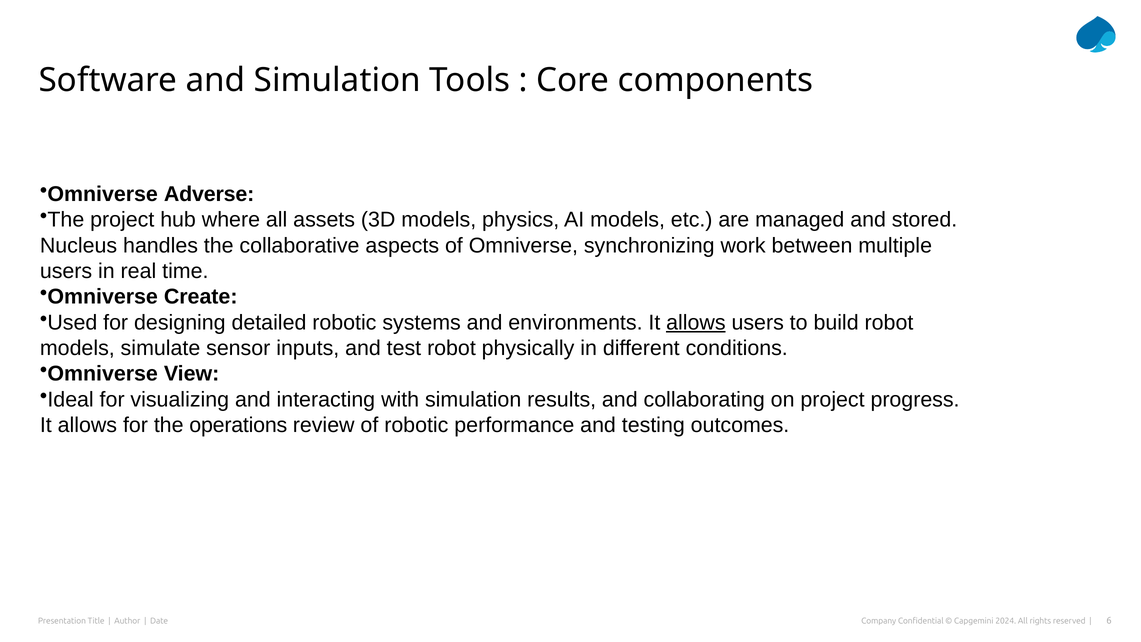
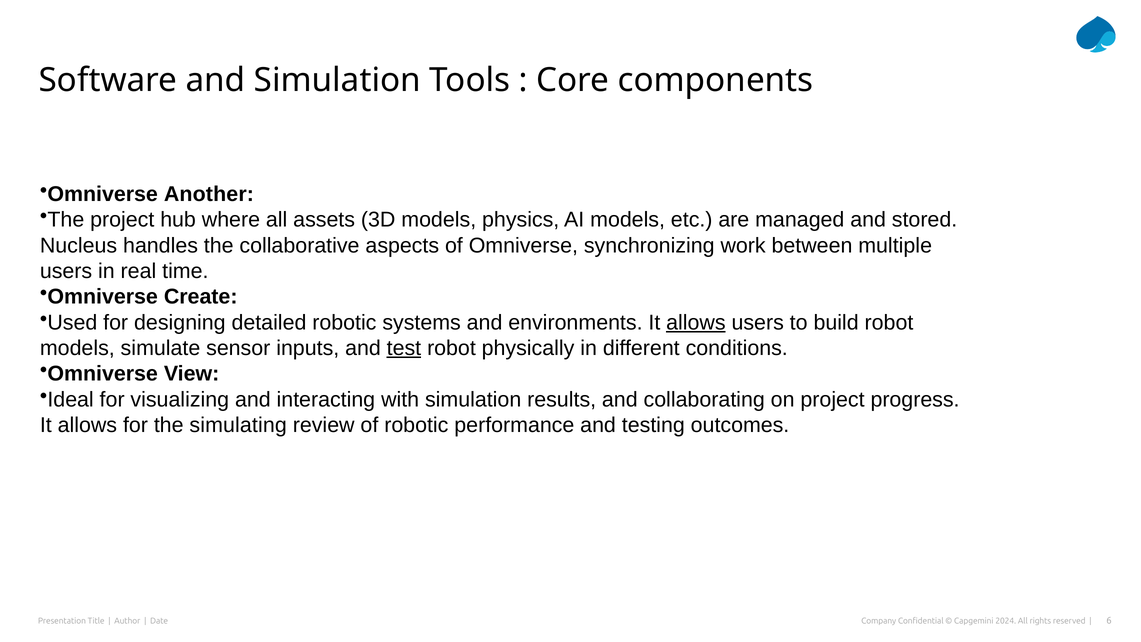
Adverse: Adverse -> Another (209, 194)
test underline: none -> present (404, 348)
operations: operations -> simulating (238, 425)
